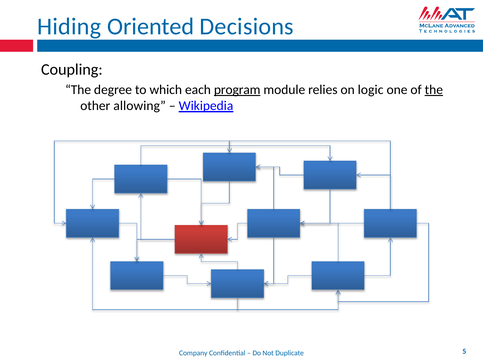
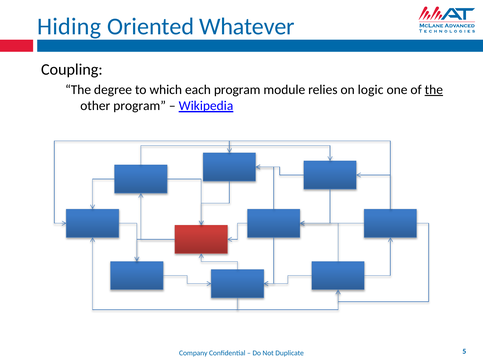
Decisions: Decisions -> Whatever (247, 27)
program underline: present -> none (237, 90)
other allowing: allowing -> program (140, 106)
